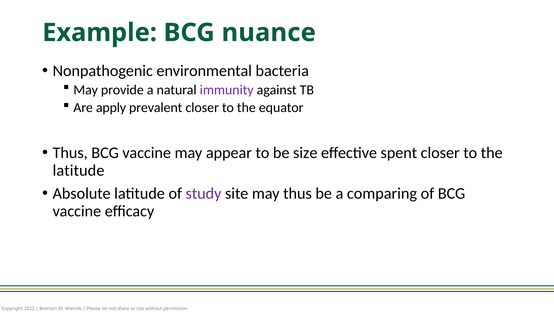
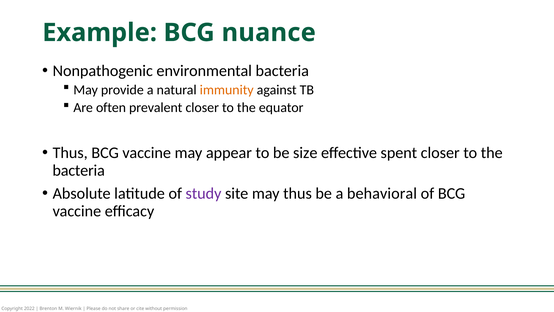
immunity colour: purple -> orange (227, 90)
apply: apply -> often (111, 108)
latitude: latitude -> bacteria (79, 170)
comparing: comparing -> behavioral (382, 193)
